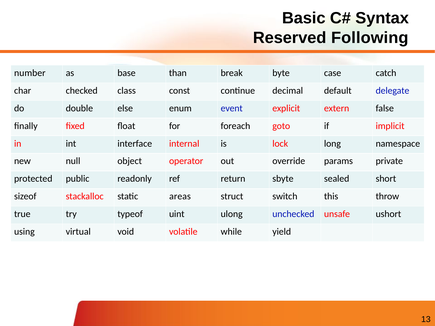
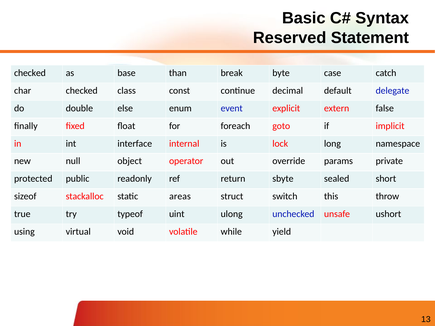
Following: Following -> Statement (370, 38)
number: number -> checked (30, 73)
